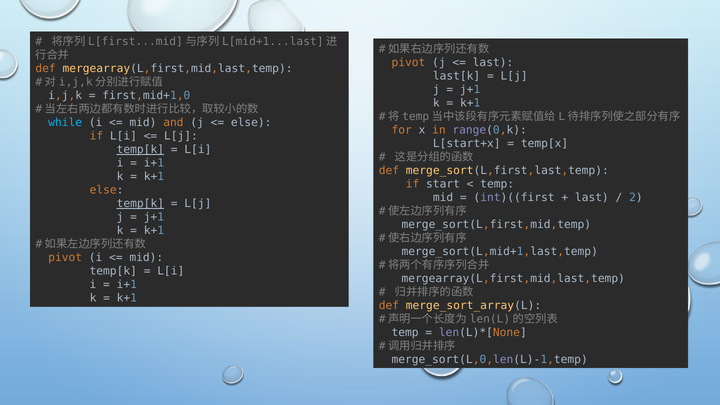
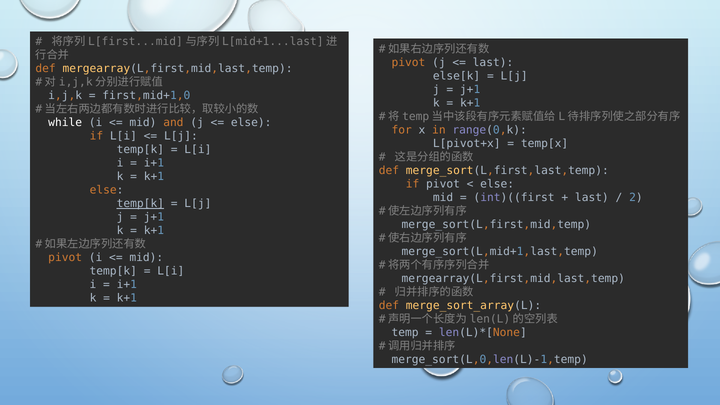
last[k: last[k -> else[k (457, 76)
while colour: light blue -> white (65, 123)
L[start+x: L[start+x -> L[pivot+x (467, 143)
temp[k underline: present -> none (140, 150)
if start: start -> pivot (443, 184)
temp: temp -> else (497, 184)
